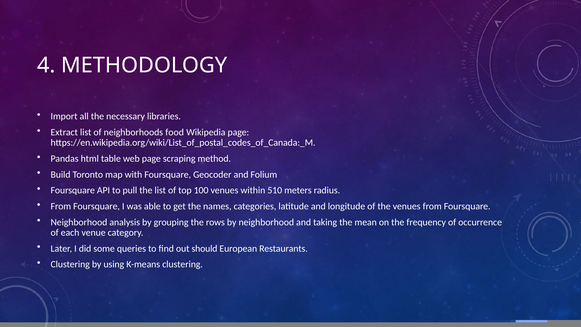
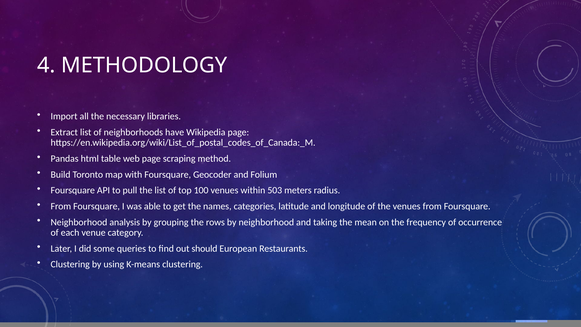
food: food -> have (175, 132)
510: 510 -> 503 (275, 190)
